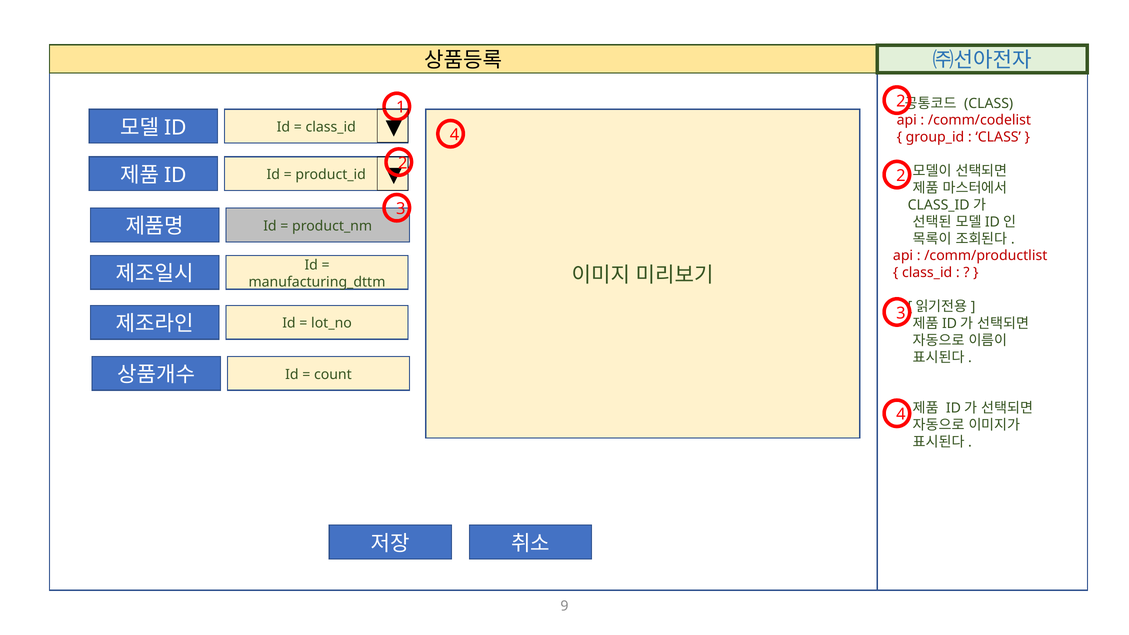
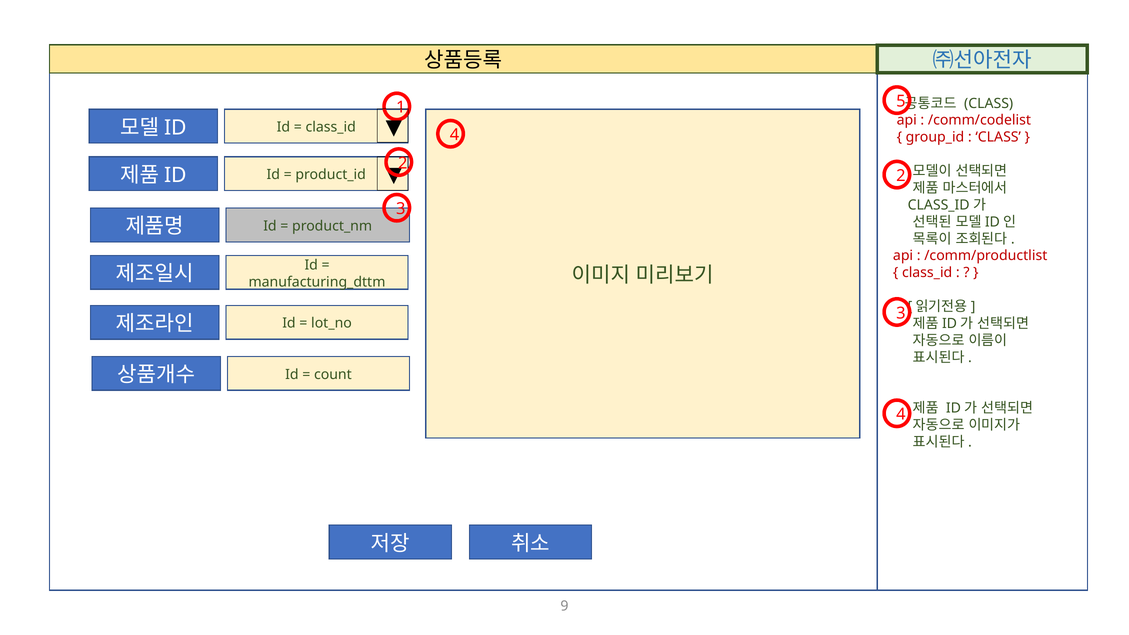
1 2: 2 -> 5 (901, 101)
